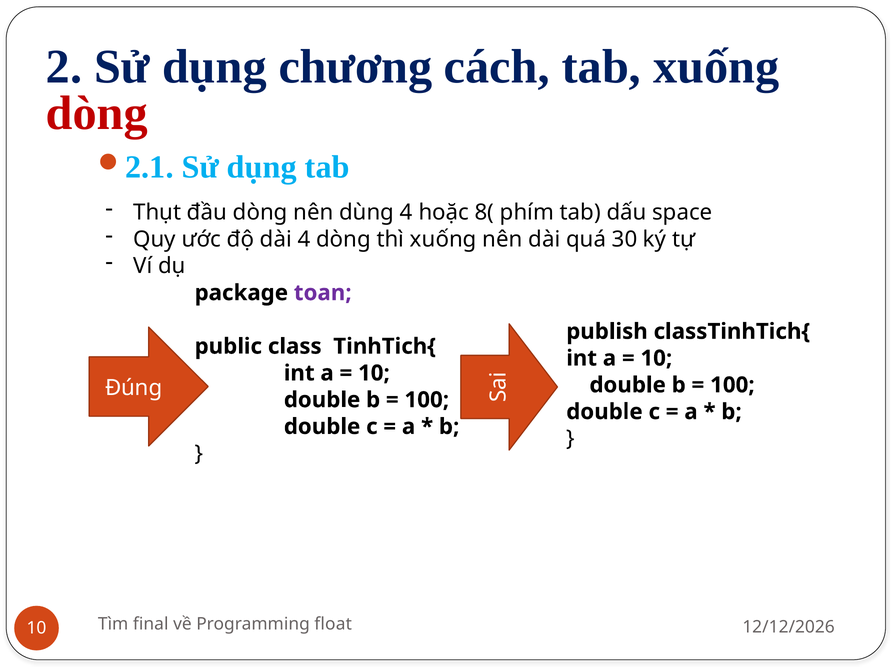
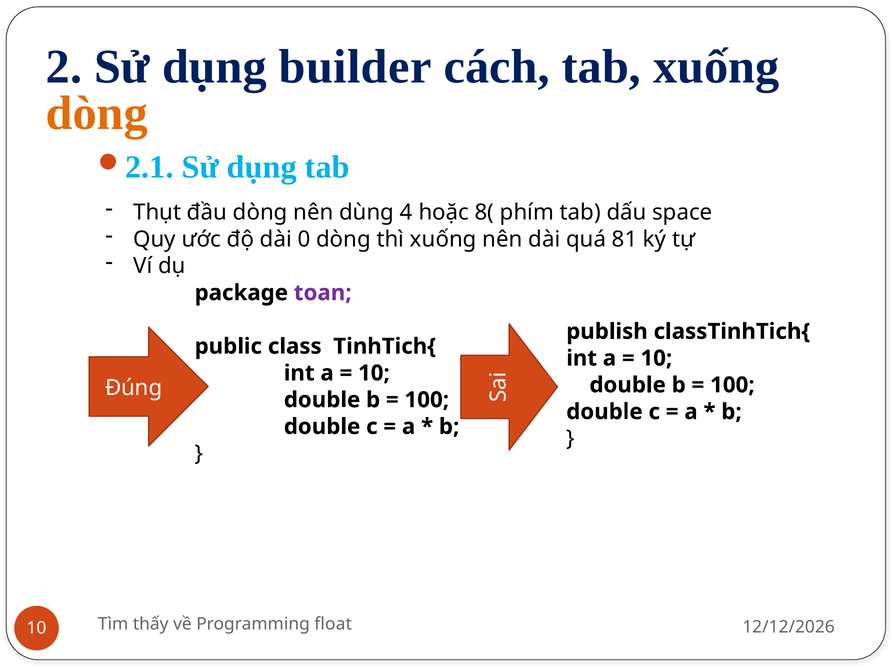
chương: chương -> builder (355, 67)
dòng colour: red -> orange (97, 113)
dài 4: 4 -> 0 (304, 239)
30: 30 -> 81 (625, 239)
final: final -> thấy (151, 624)
